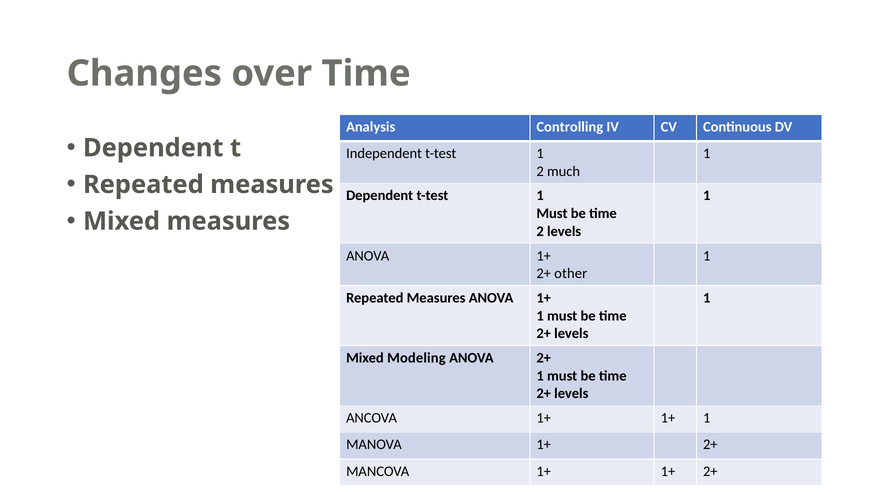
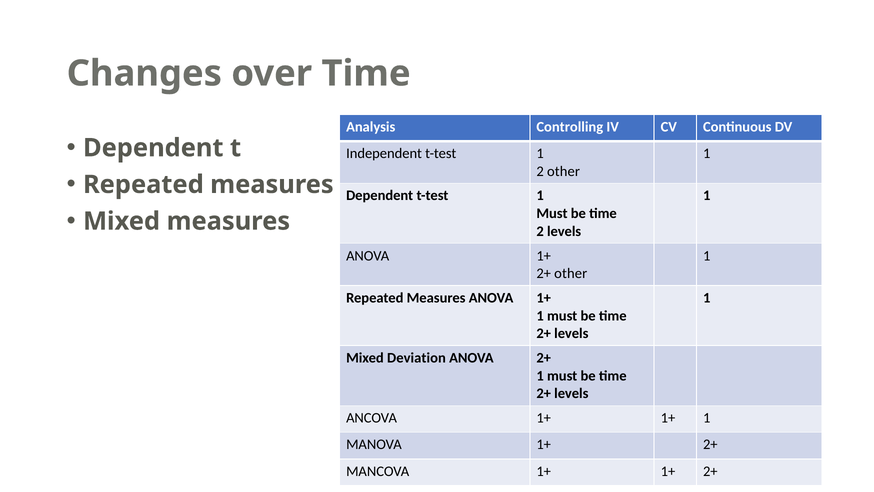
2 much: much -> other (563, 171)
Modeling: Modeling -> Deviation (416, 358)
